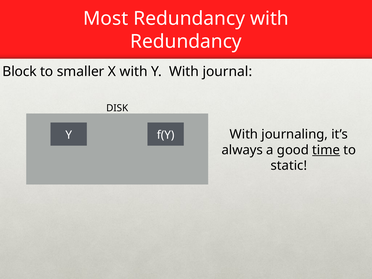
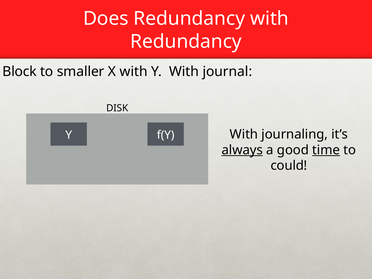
Most: Most -> Does (106, 18)
always underline: none -> present (242, 150)
static: static -> could (289, 166)
